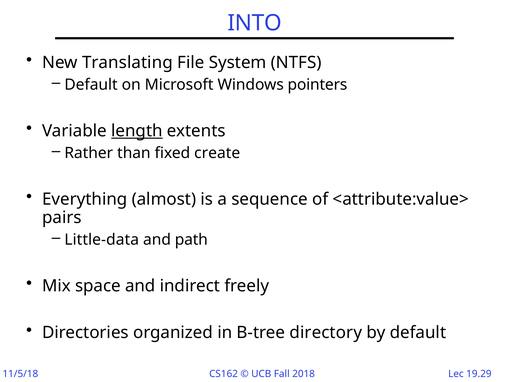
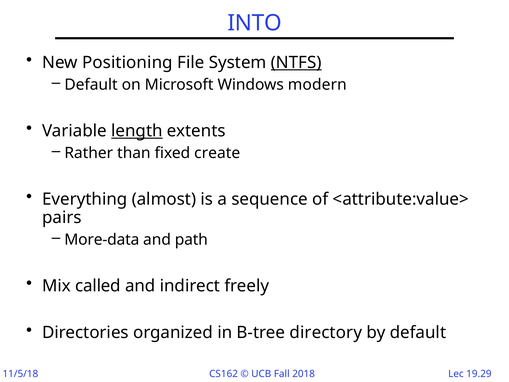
Translating: Translating -> Positioning (127, 62)
NTFS underline: none -> present (296, 62)
pointers: pointers -> modern (317, 85)
Little-data: Little-data -> More-data (102, 240)
space: space -> called (98, 286)
